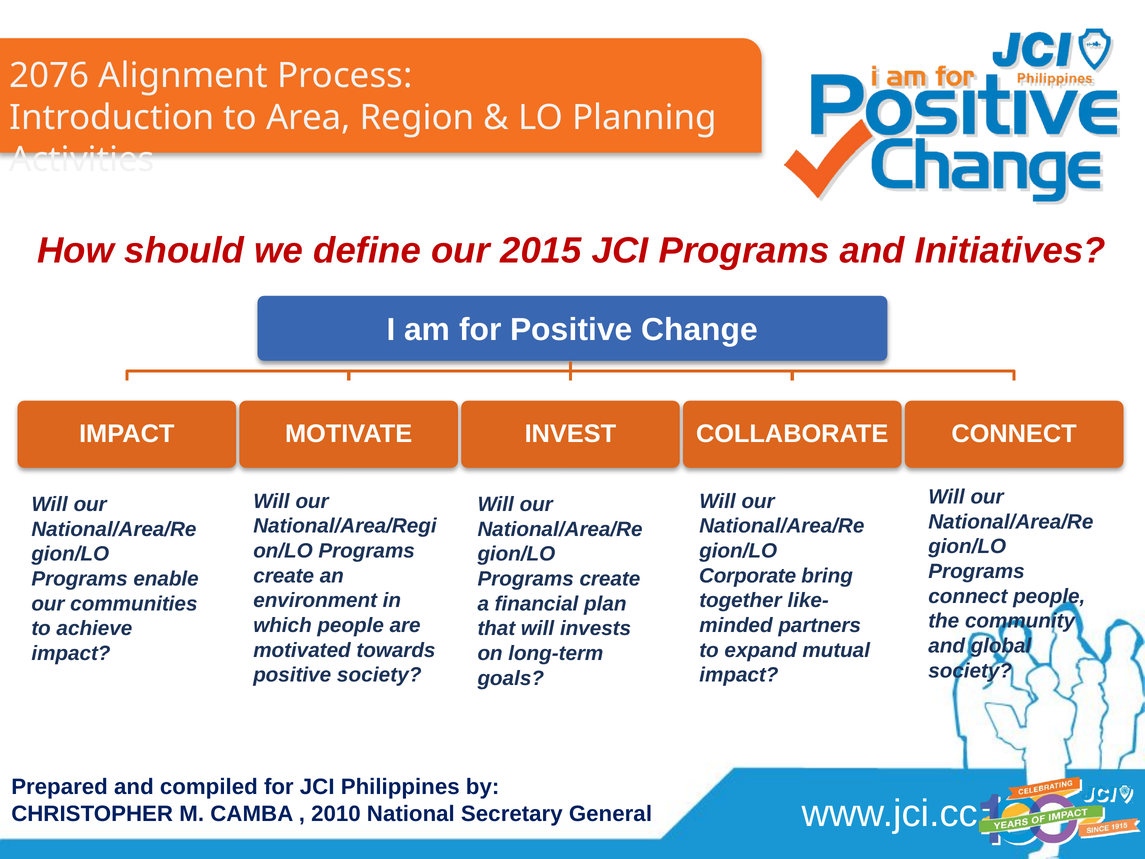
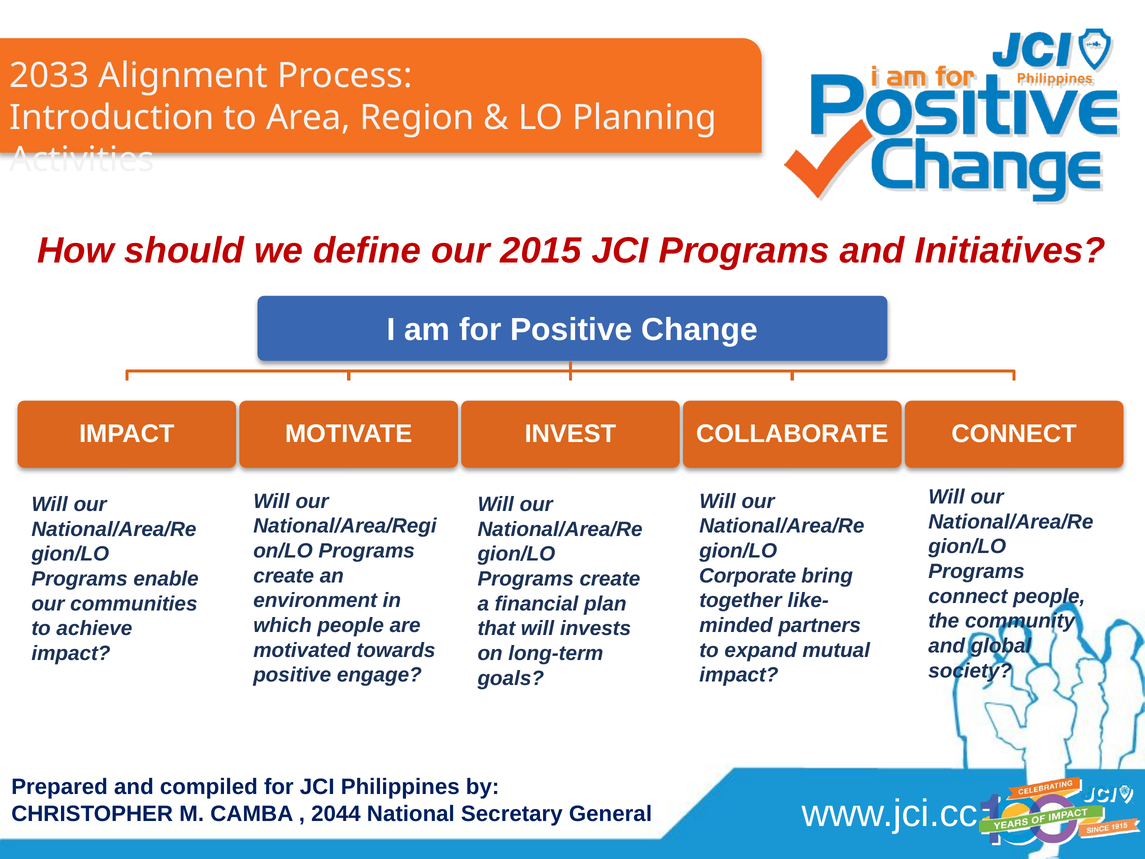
2076: 2076 -> 2033 (49, 76)
positive society: society -> engage (379, 675)
2010: 2010 -> 2044 (336, 813)
